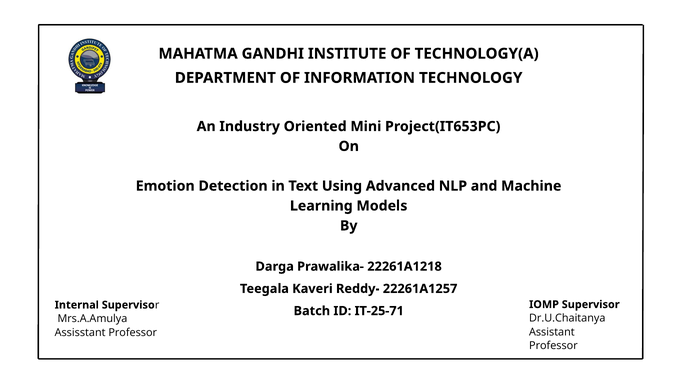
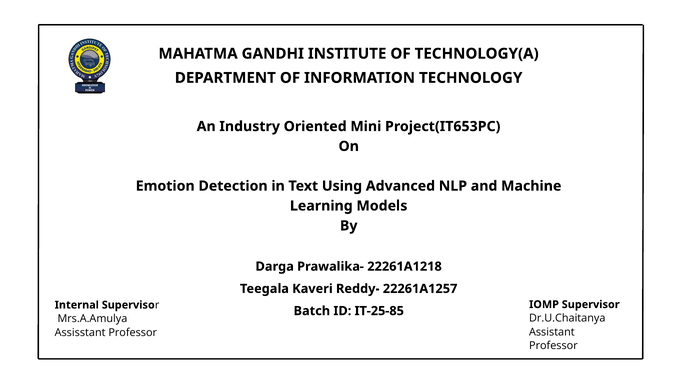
IT-25-71: IT-25-71 -> IT-25-85 (379, 311)
